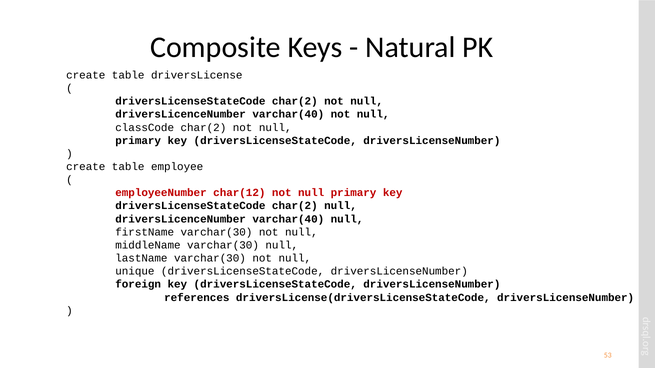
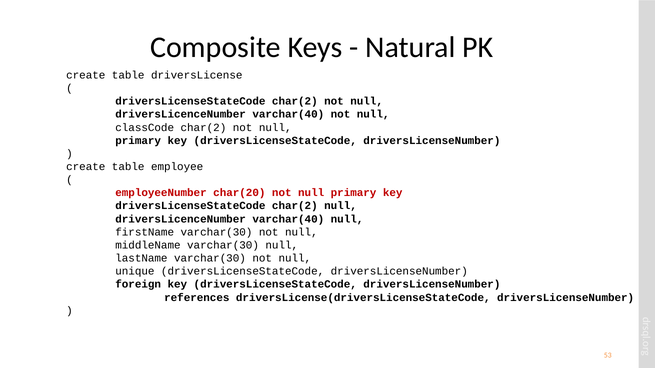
char(12: char(12 -> char(20 (239, 193)
